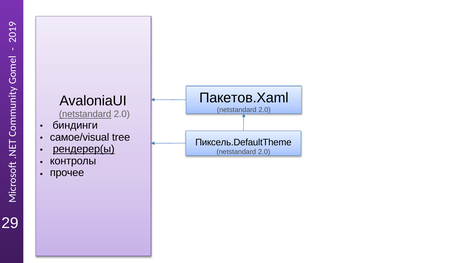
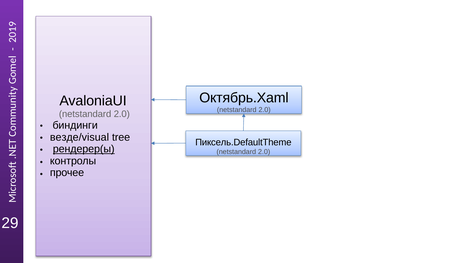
Пакетов.Xaml: Пакетов.Xaml -> Октябрь.Xaml (244, 97)
netstandard underline: present -> none (85, 114)
самое/visual: самое/visual -> везде/visual (80, 137)
